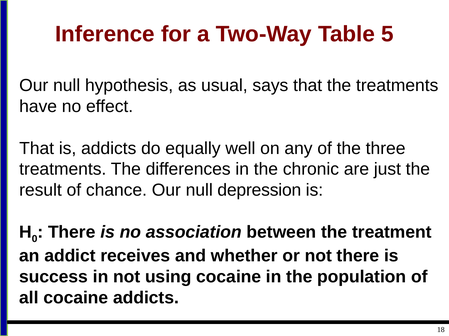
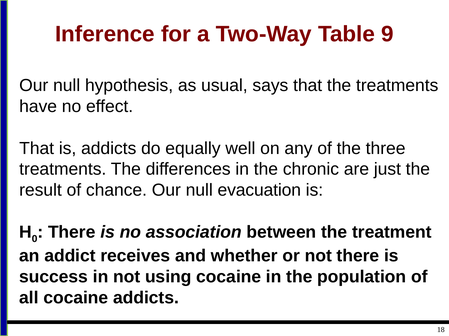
5: 5 -> 9 (387, 34)
depression: depression -> evacuation (259, 191)
